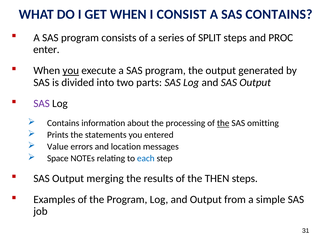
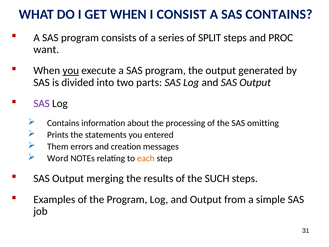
enter: enter -> want (46, 49)
the underline: present -> none (223, 123)
Value: Value -> Them (58, 146)
location: location -> creation (126, 146)
Space: Space -> Word (58, 158)
each colour: blue -> orange (146, 158)
THEN: THEN -> SUCH (217, 178)
